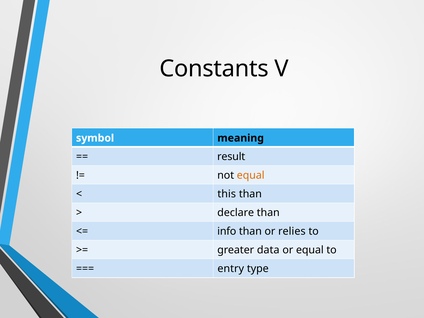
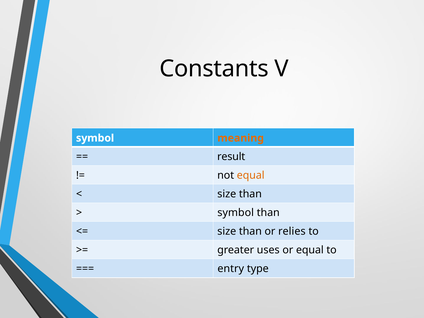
meaning colour: black -> orange (241, 138)
this: this -> size (227, 194)
declare: declare -> symbol (236, 213)
info: info -> size (227, 231)
data: data -> uses (268, 250)
